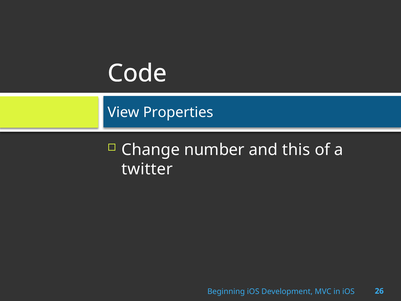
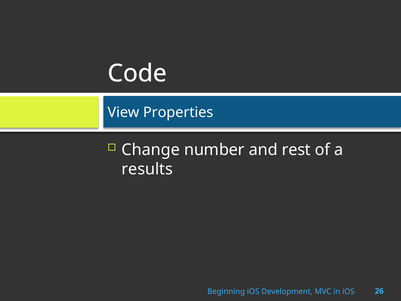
this: this -> rest (296, 150)
twitter: twitter -> results (147, 169)
